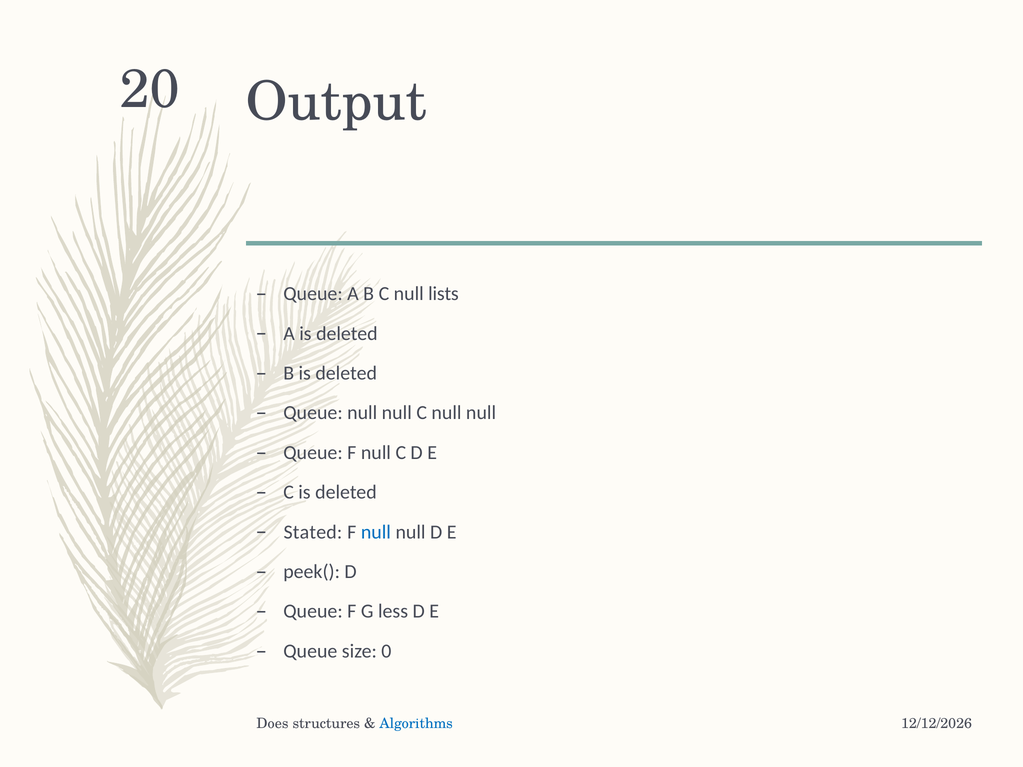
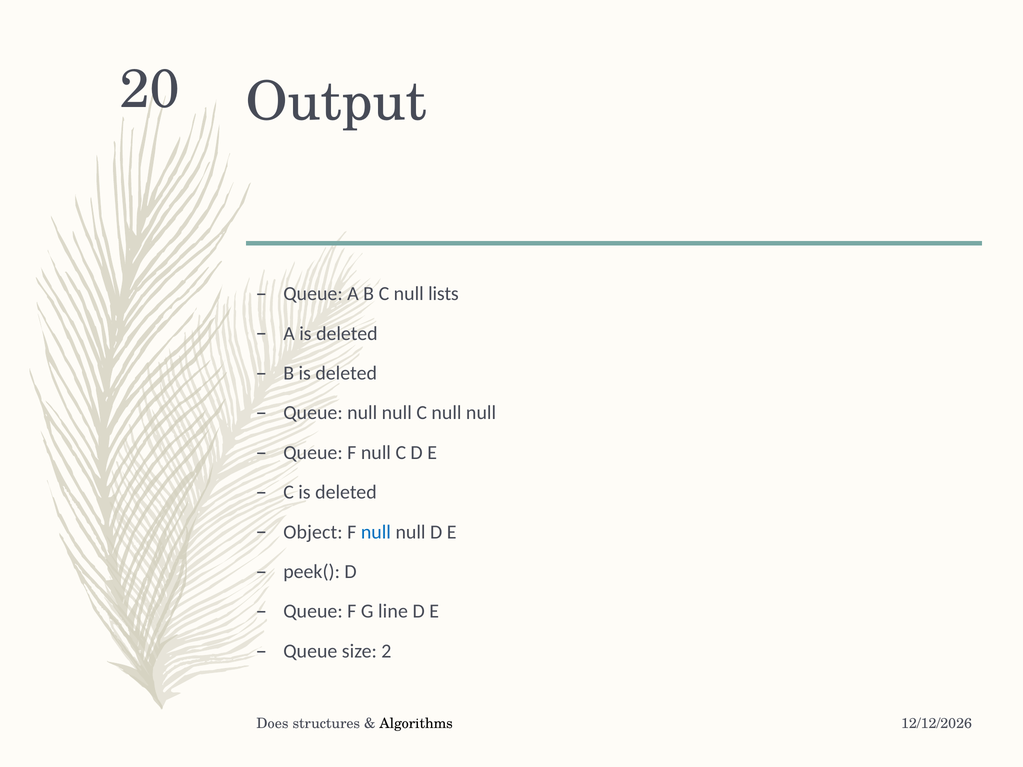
Stated: Stated -> Object (313, 532)
less: less -> line (393, 612)
0: 0 -> 2 (386, 651)
Algorithms colour: blue -> black (416, 724)
